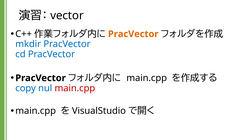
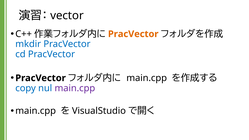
main.cpp colour: red -> purple (75, 88)
